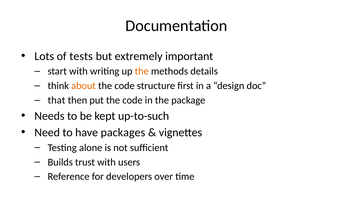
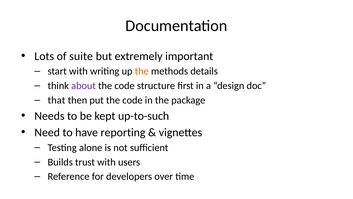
tests: tests -> suite (81, 56)
about colour: orange -> purple (84, 86)
packages: packages -> reporting (123, 132)
